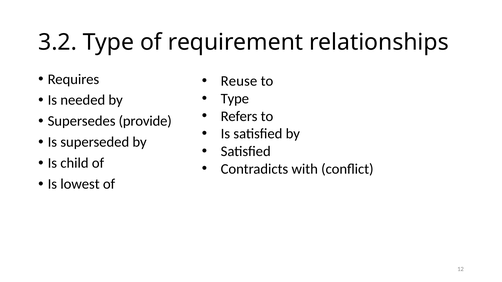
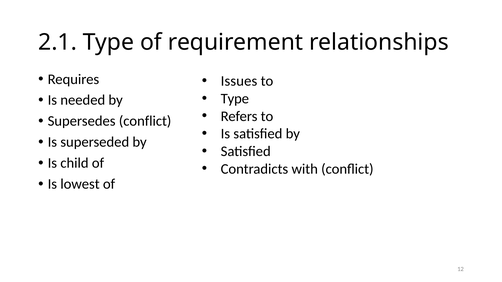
3.2: 3.2 -> 2.1 (58, 42)
Reuse: Reuse -> Issues (239, 81)
Supersedes provide: provide -> conflict (145, 121)
